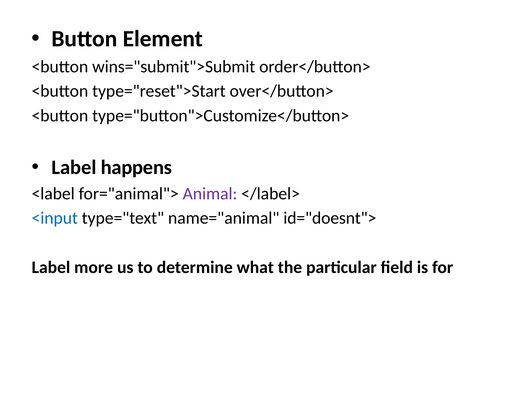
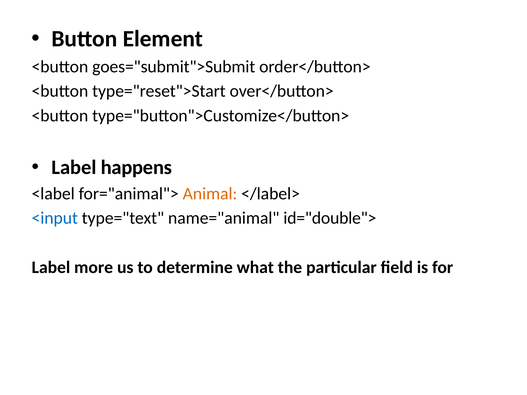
wins="submit">Submit: wins="submit">Submit -> goes="submit">Submit (174, 67)
Animal colour: purple -> orange (210, 194)
id="doesnt">: id="doesnt"> -> id="double"> (330, 218)
